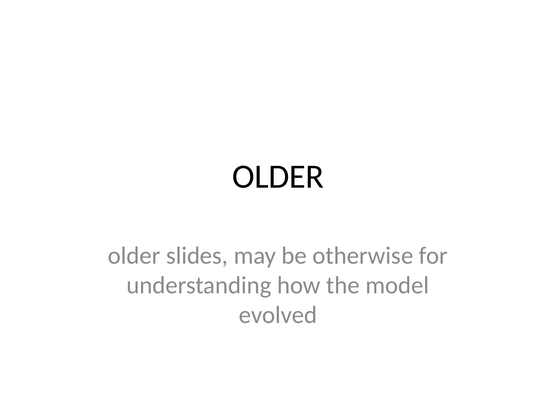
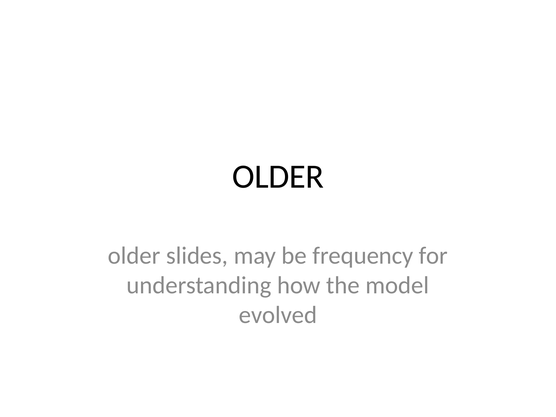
otherwise: otherwise -> frequency (363, 256)
